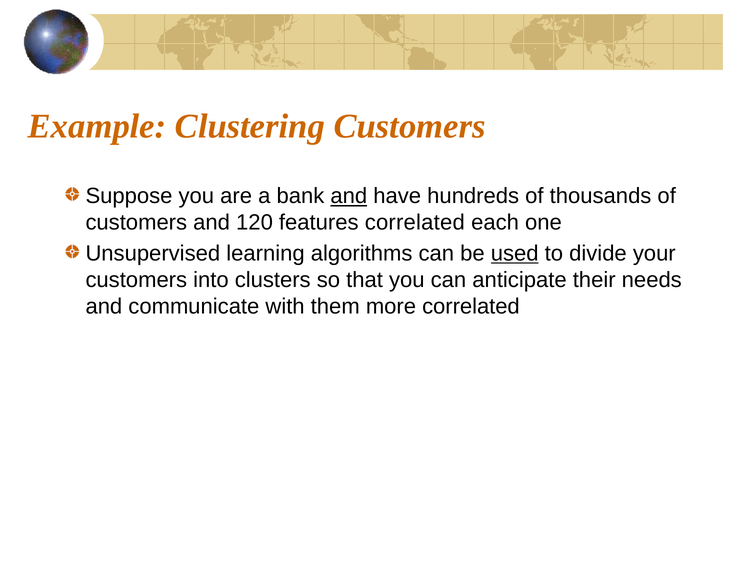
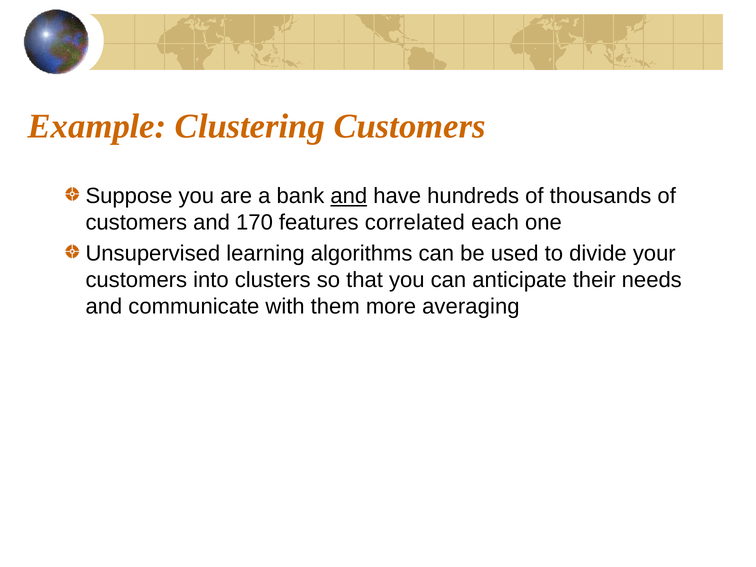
120: 120 -> 170 (254, 223)
used underline: present -> none (515, 253)
more correlated: correlated -> averaging (471, 306)
